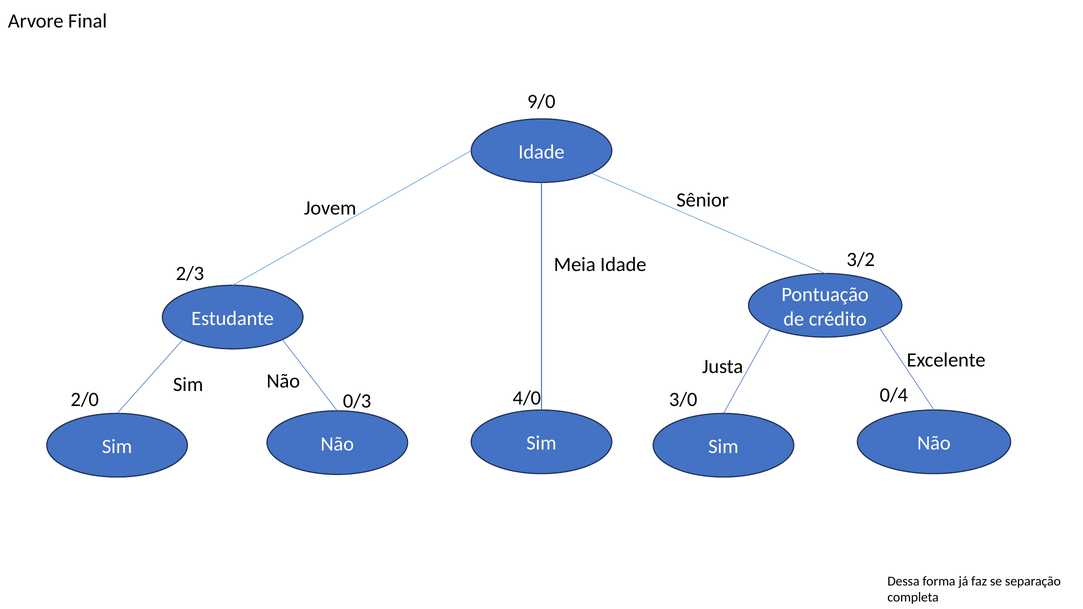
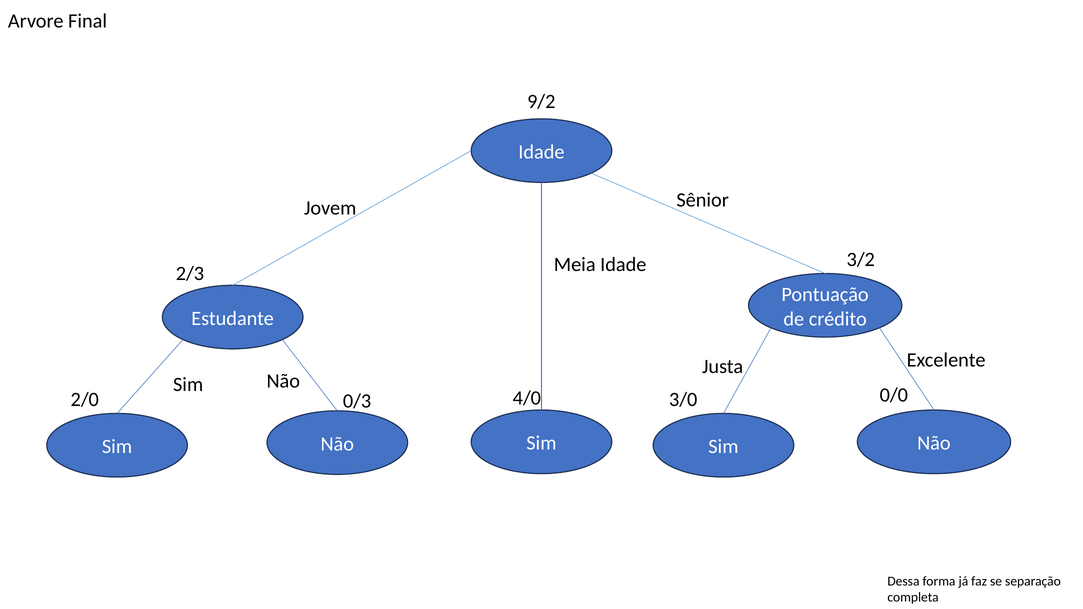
9/0: 9/0 -> 9/2 (541, 102)
0/4: 0/4 -> 0/0 (894, 395)
